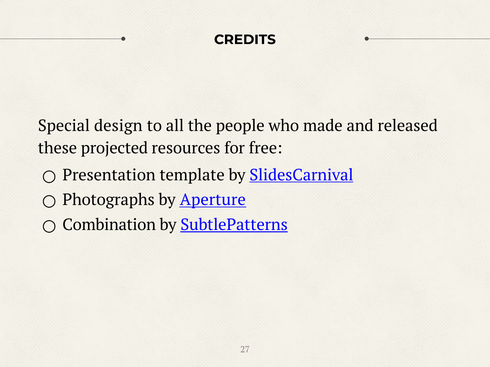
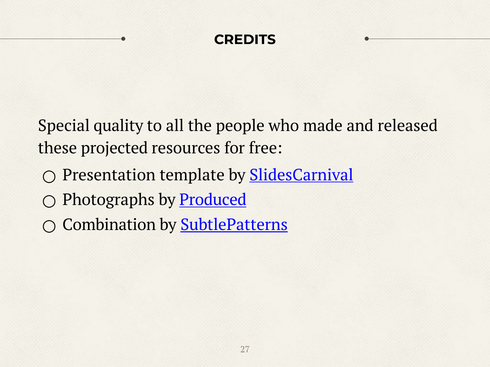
design: design -> quality (118, 126)
Aperture: Aperture -> Produced (213, 200)
